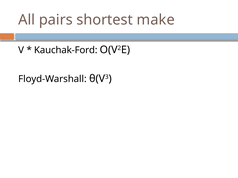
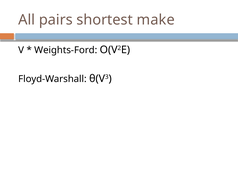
Kauchak-Ford: Kauchak-Ford -> Weights-Ford (66, 50)
